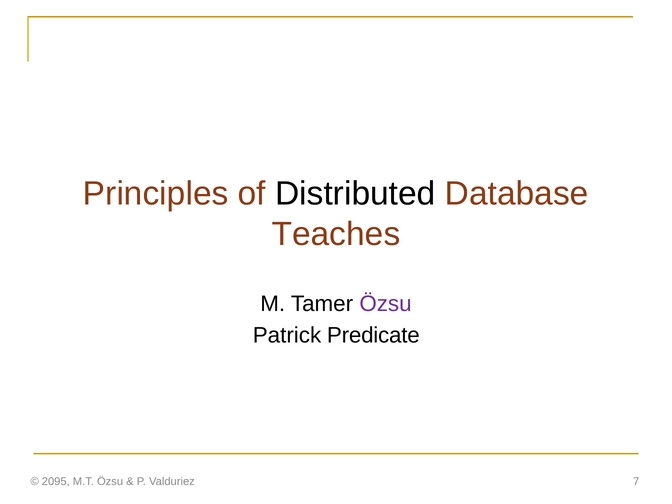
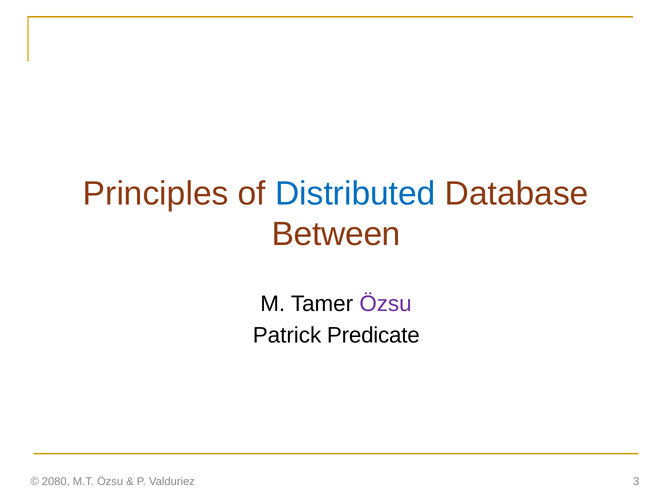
Distributed colour: black -> blue (355, 194)
Teaches: Teaches -> Between (336, 234)
2095: 2095 -> 2080 (56, 481)
7: 7 -> 3 (636, 481)
